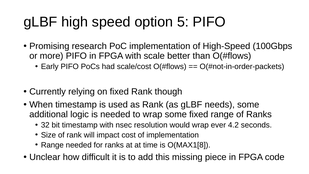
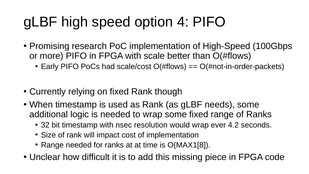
5: 5 -> 4 (183, 22)
